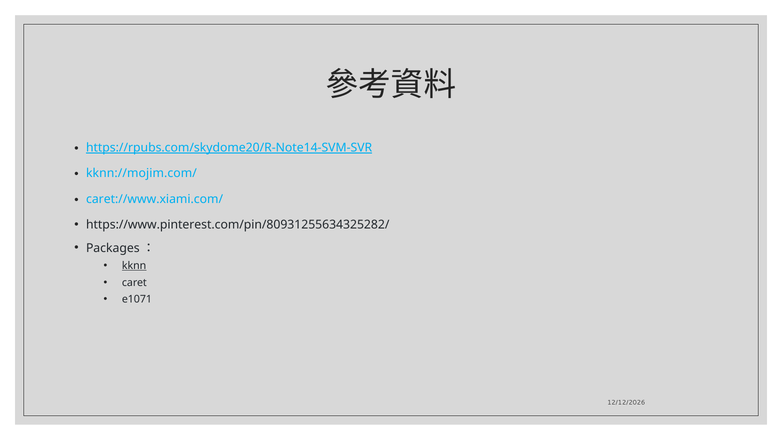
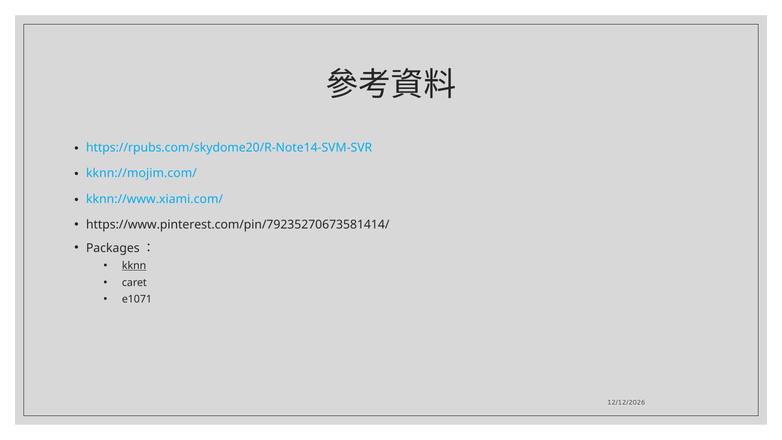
https://rpubs.com/skydome20/R-Note14-SVM-SVR underline: present -> none (229, 148)
caret://www.xiami.com/: caret://www.xiami.com/ -> kknn://www.xiami.com/ (155, 199)
https://www.pinterest.com/pin/80931255634325282/: https://www.pinterest.com/pin/80931255634325282/ -> https://www.pinterest.com/pin/79235270673581414/ (238, 225)
